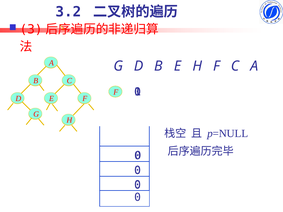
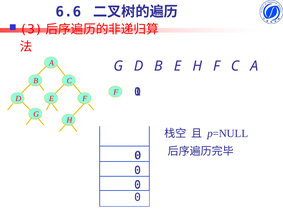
3.2: 3.2 -> 6.6 (68, 12)
